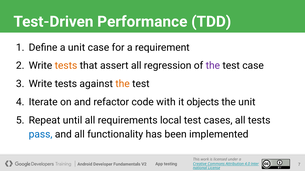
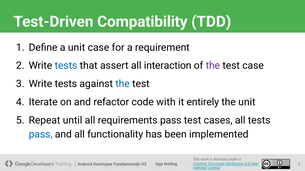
Performance: Performance -> Compatibility (142, 22)
tests colour: orange -> blue (66, 66)
regression: regression -> interaction (168, 66)
the colour: orange -> blue (123, 84)
objects: objects -> entirely (203, 102)
requirements local: local -> pass (171, 121)
